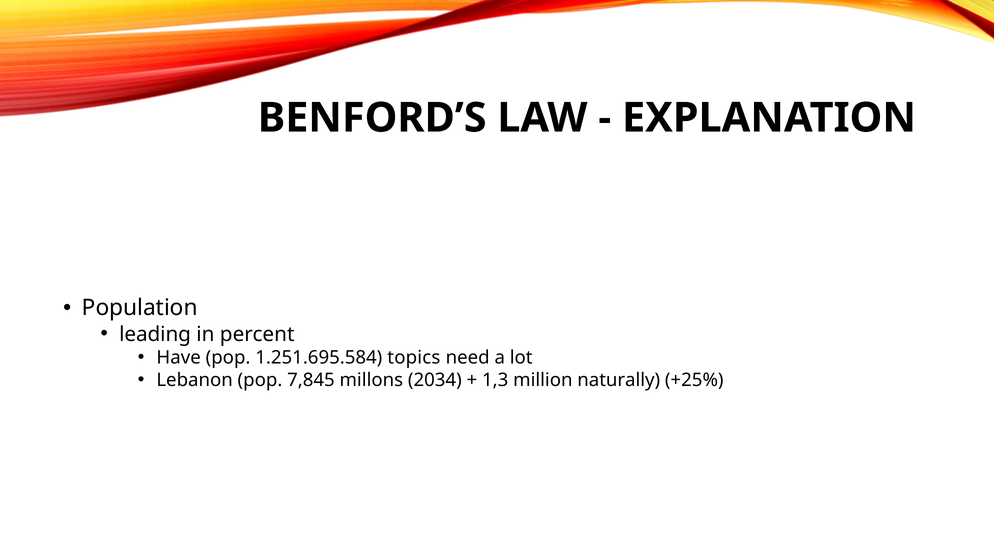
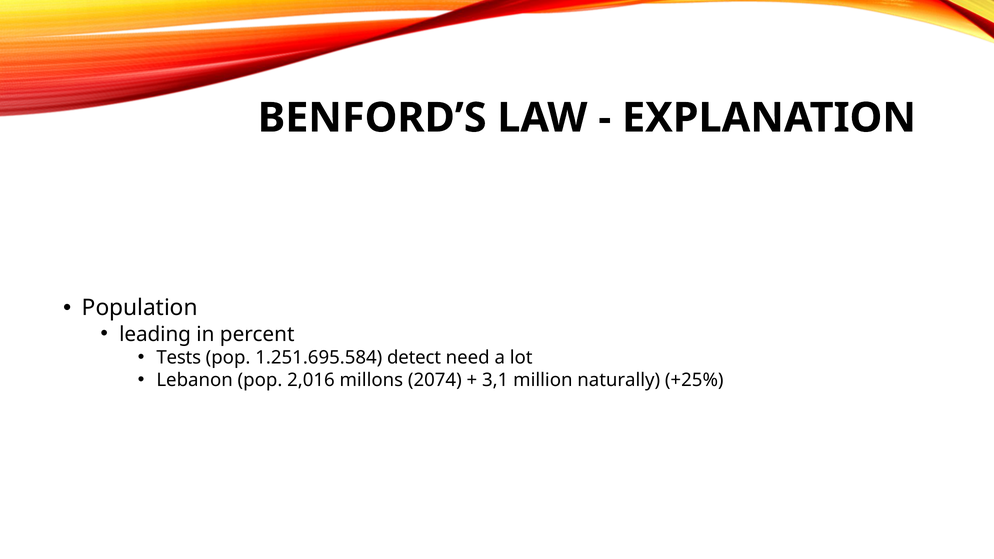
Have: Have -> Tests (179, 358)
topics: topics -> detect (414, 358)
7,845: 7,845 -> 2,016 (311, 380)
2034: 2034 -> 2074 (435, 380)
1,3: 1,3 -> 3,1 (495, 380)
